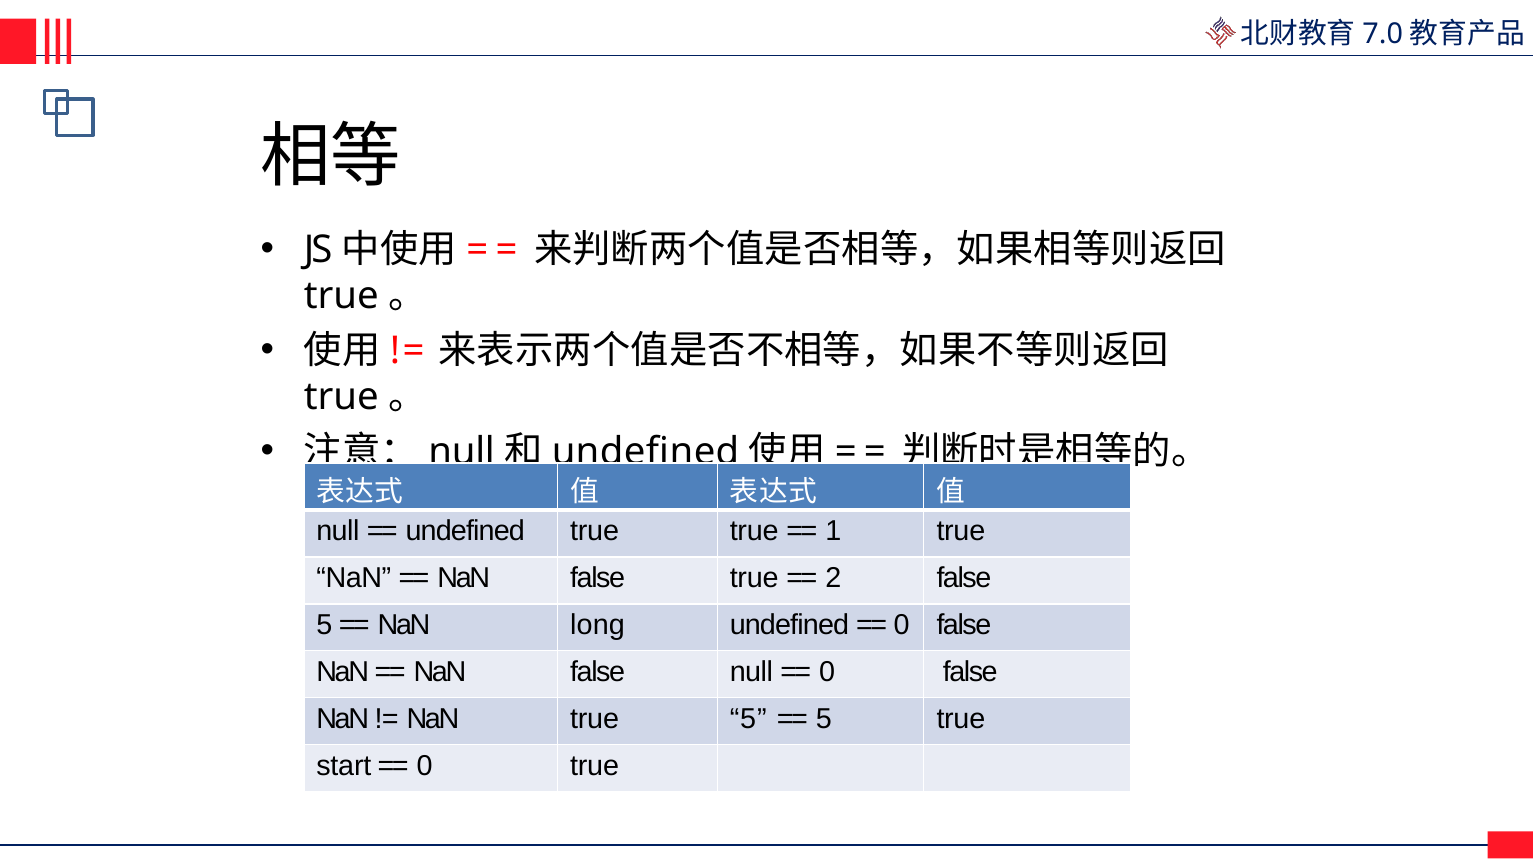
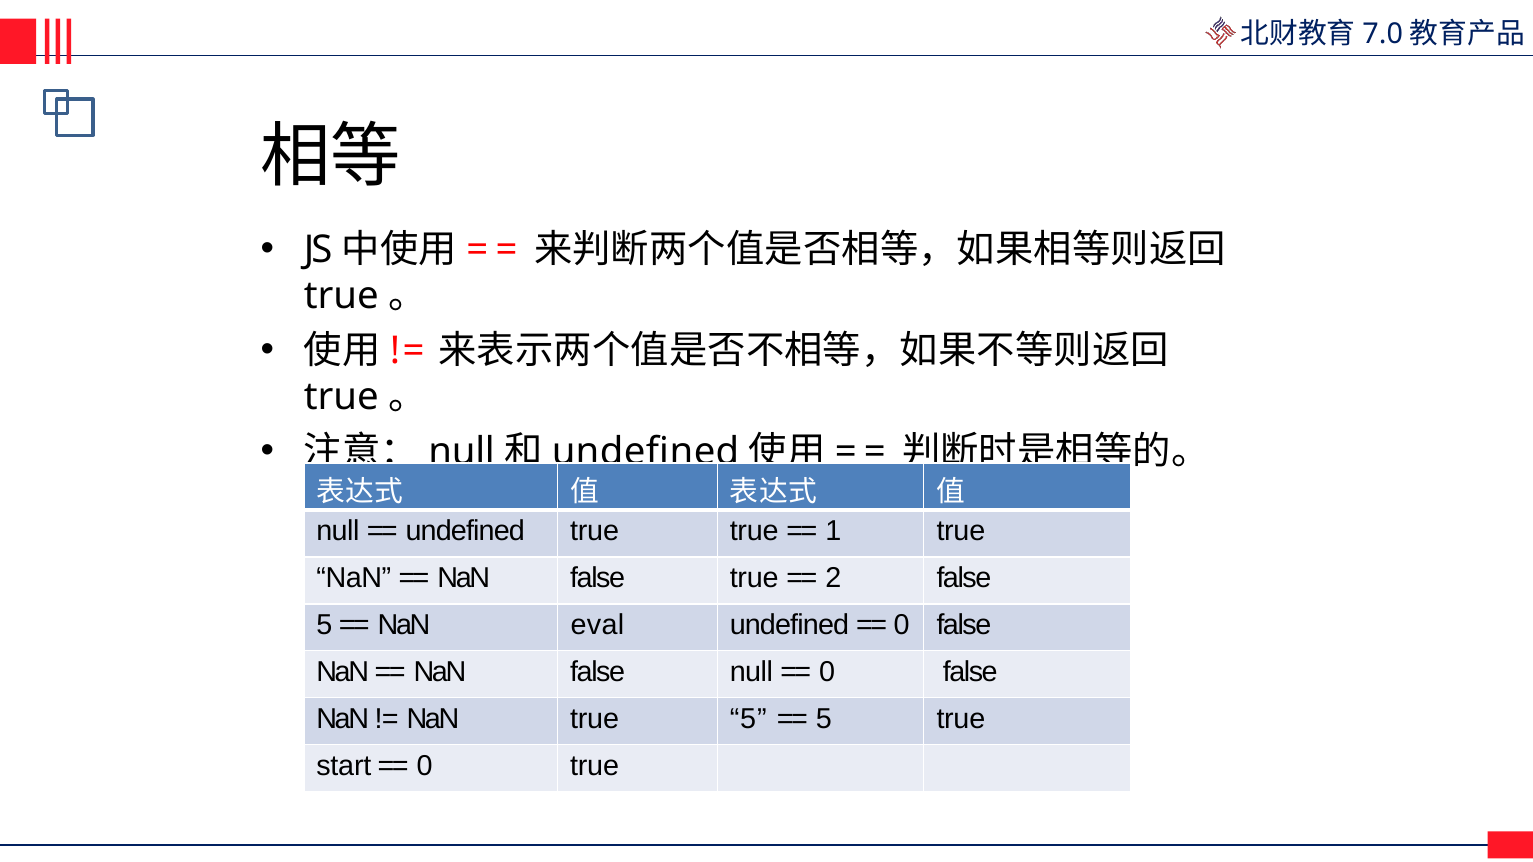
long: long -> eval (598, 625)
